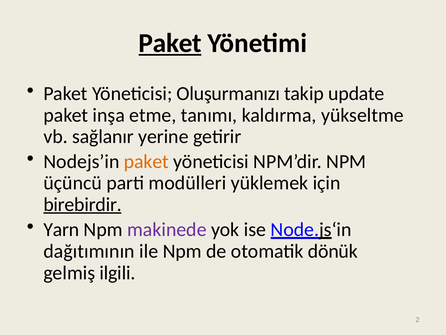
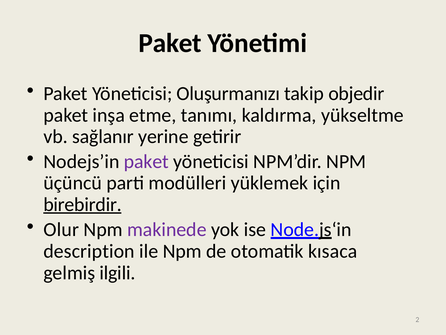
Paket underline: present -> none (170, 43)
update: update -> objedir (356, 94)
paket colour: orange -> purple (146, 161)
Yarn: Yarn -> Olur (61, 229)
dağıtımının: dağıtımının -> description (89, 251)
dönük: dönük -> kısaca (333, 251)
